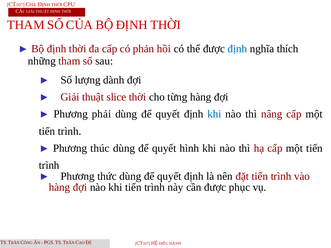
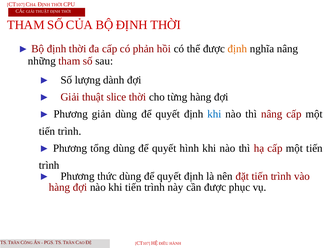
định colour: blue -> orange (237, 49)
nghĩa thích: thích -> nâng (287, 49)
phải: phải -> giản (101, 114)
thúc: thúc -> tổng (100, 148)
